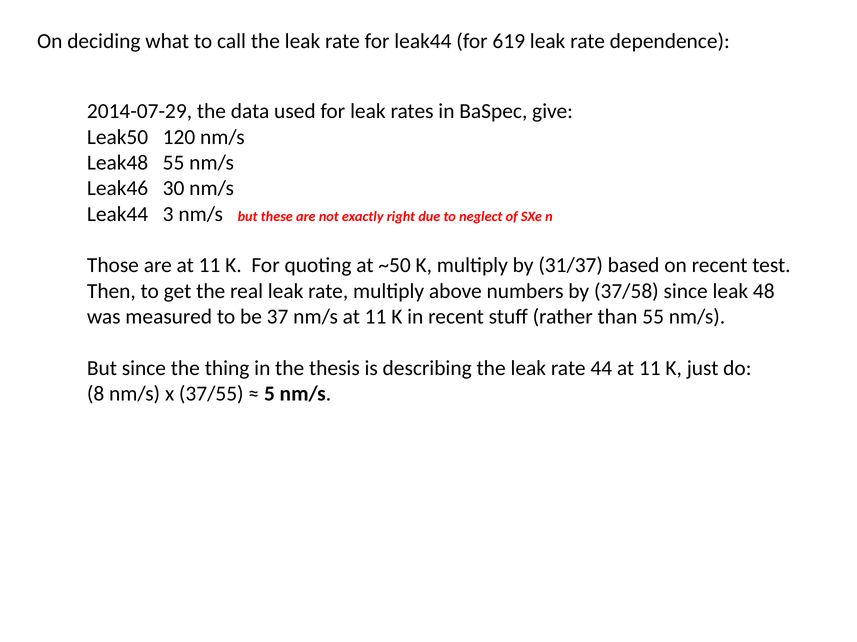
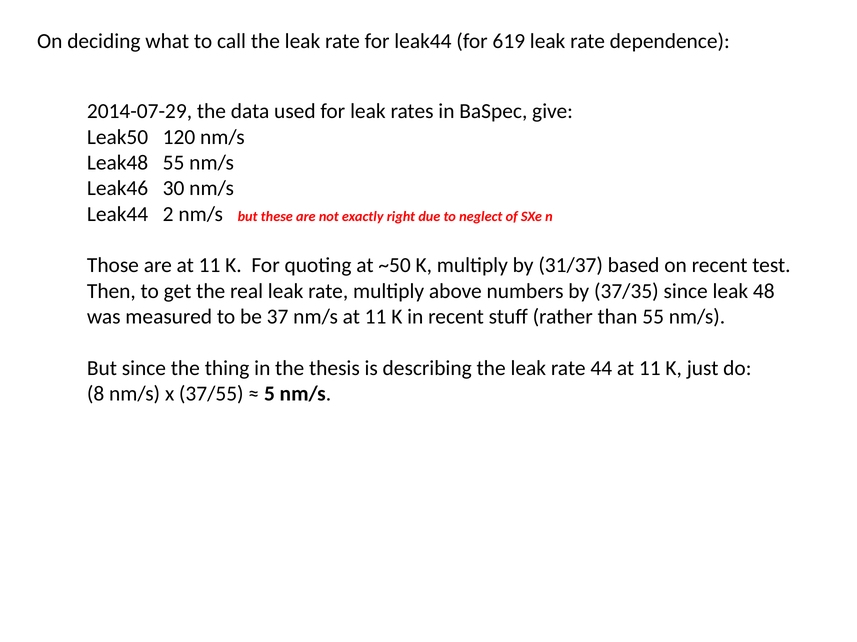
3: 3 -> 2 (168, 214)
37/58: 37/58 -> 37/35 (626, 291)
